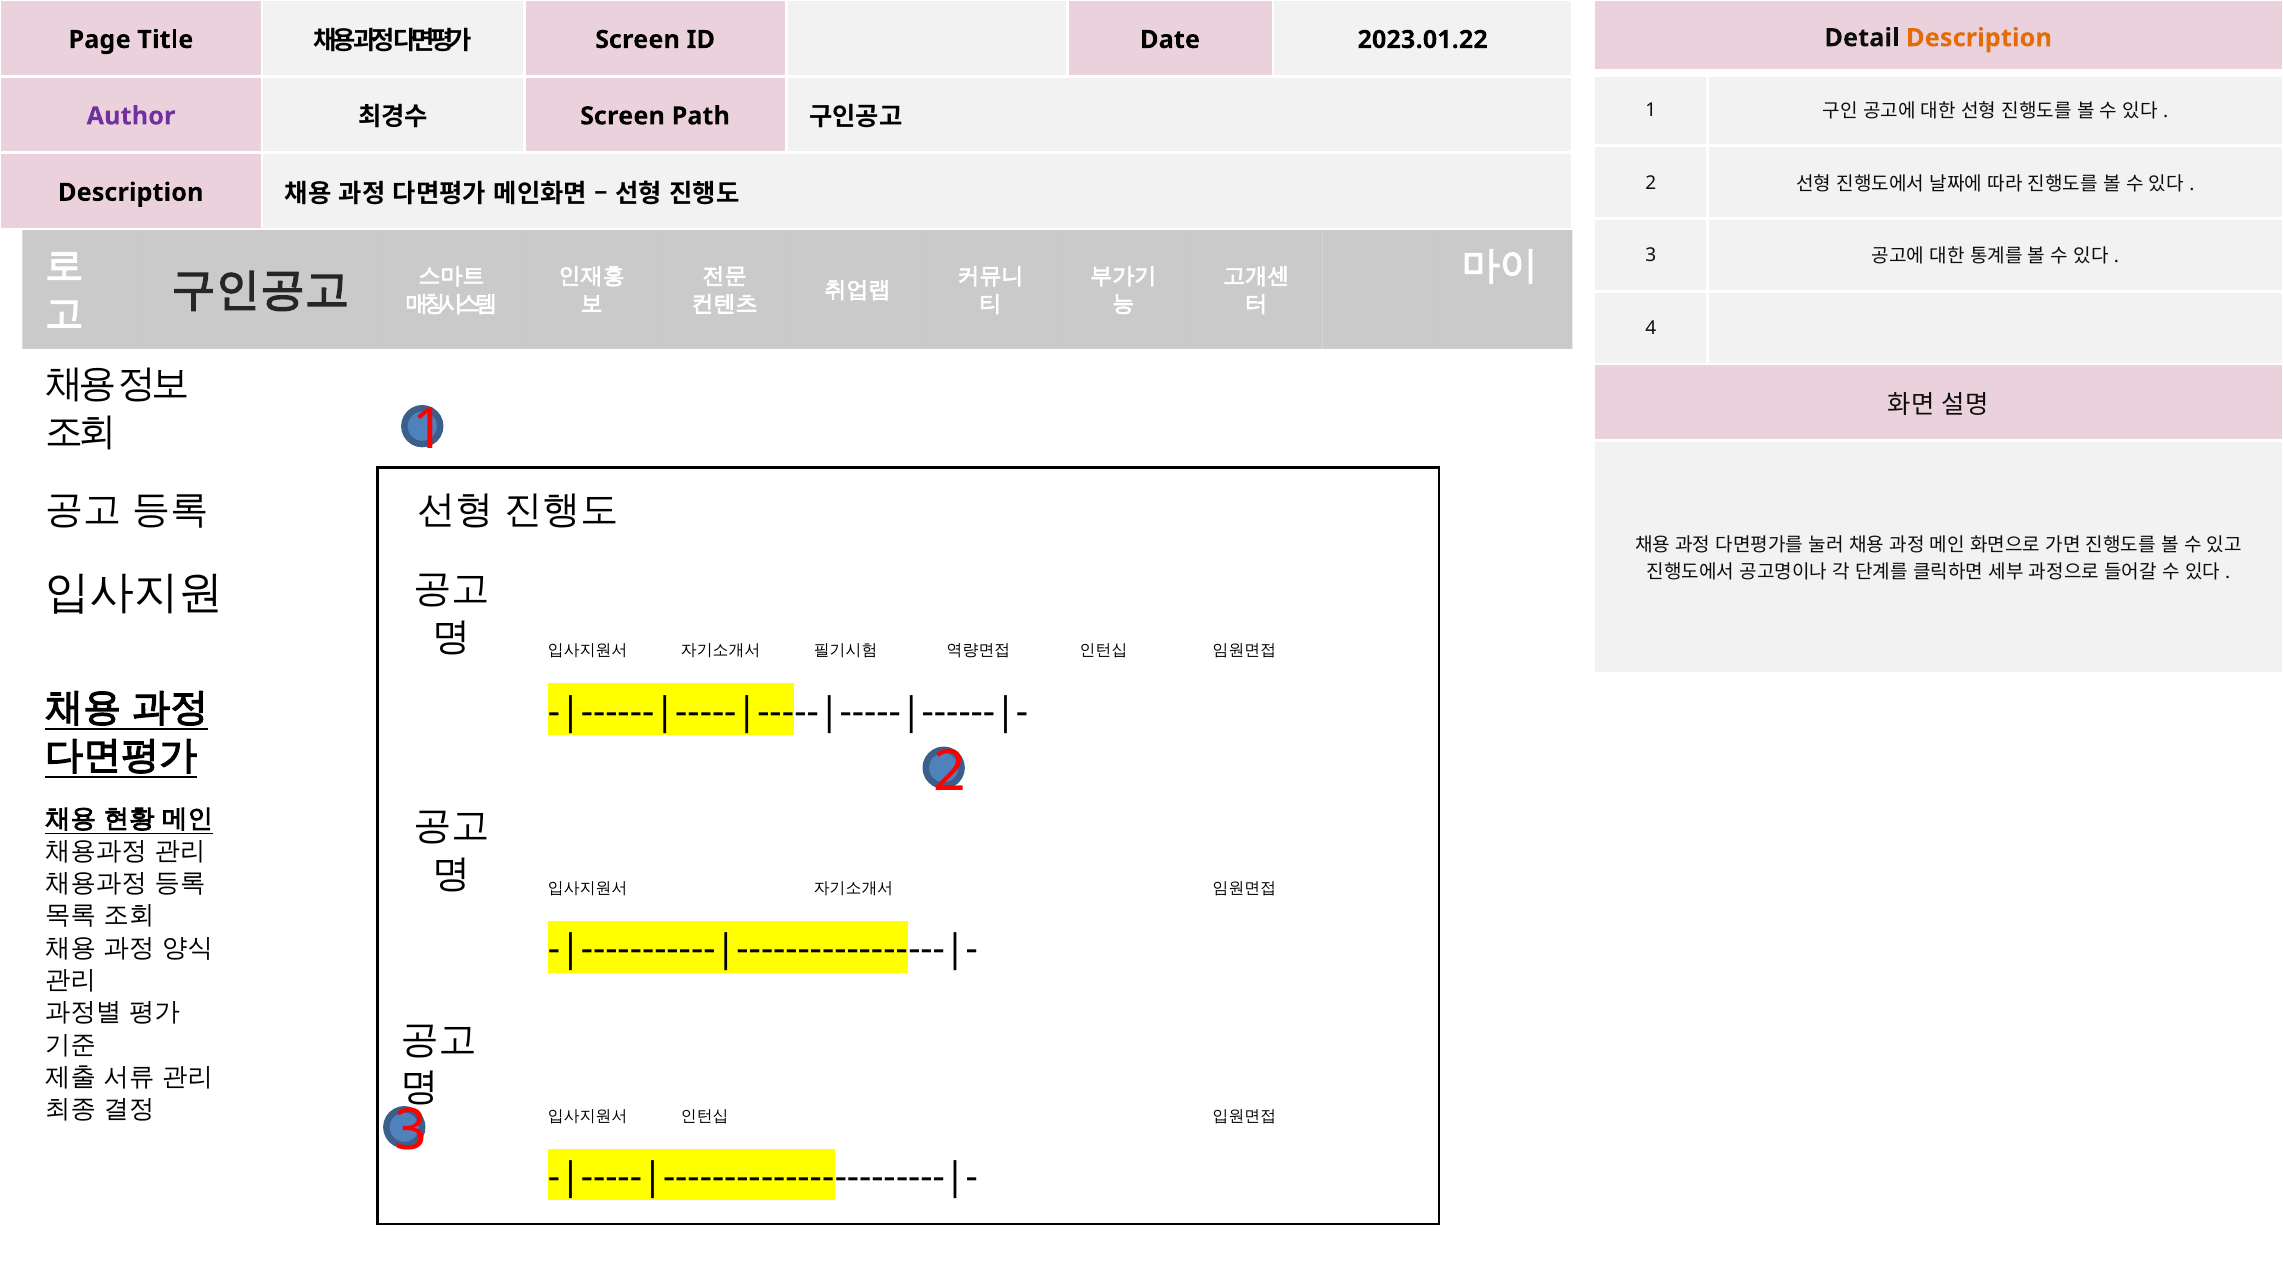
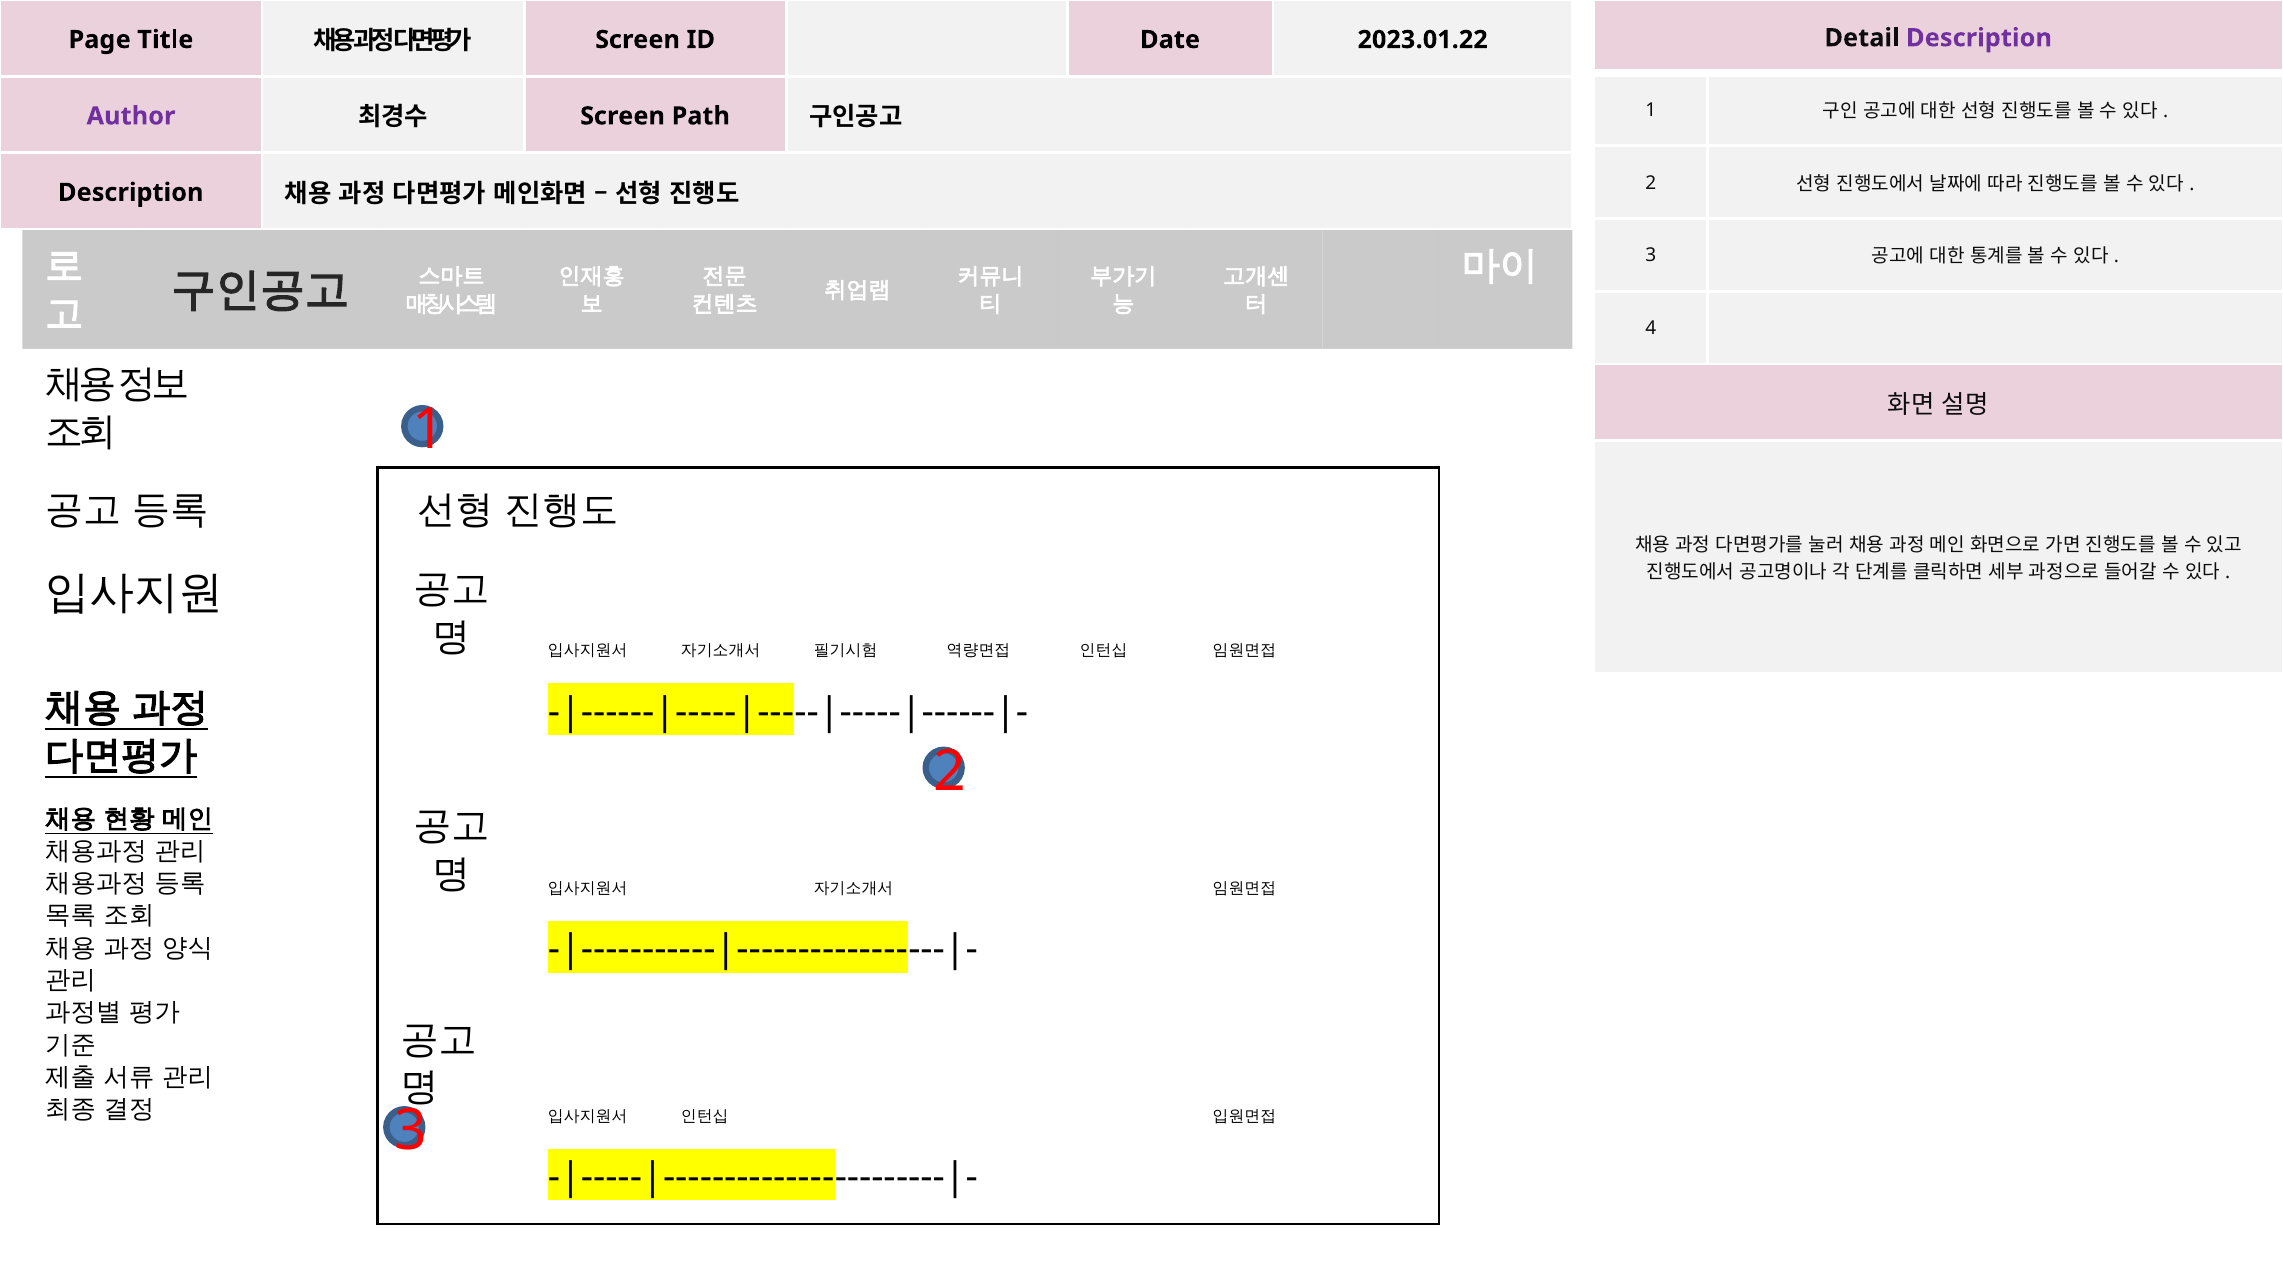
Description colour: orange -> purple (1979, 38)
